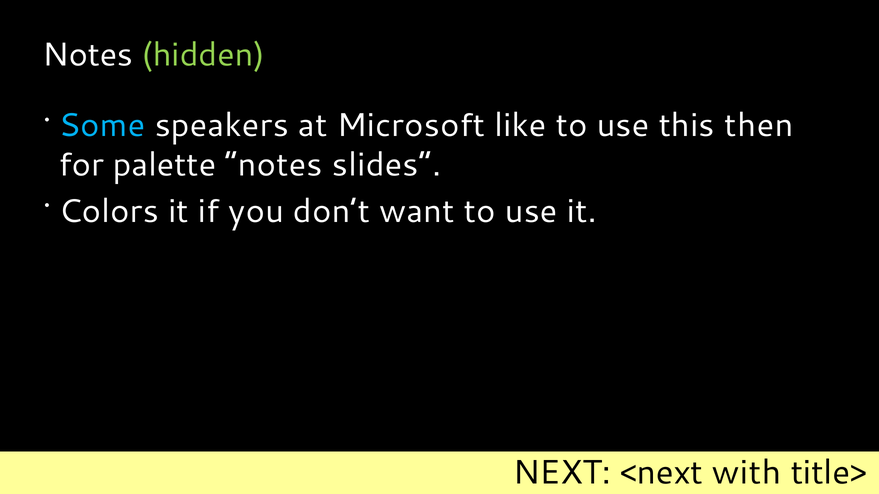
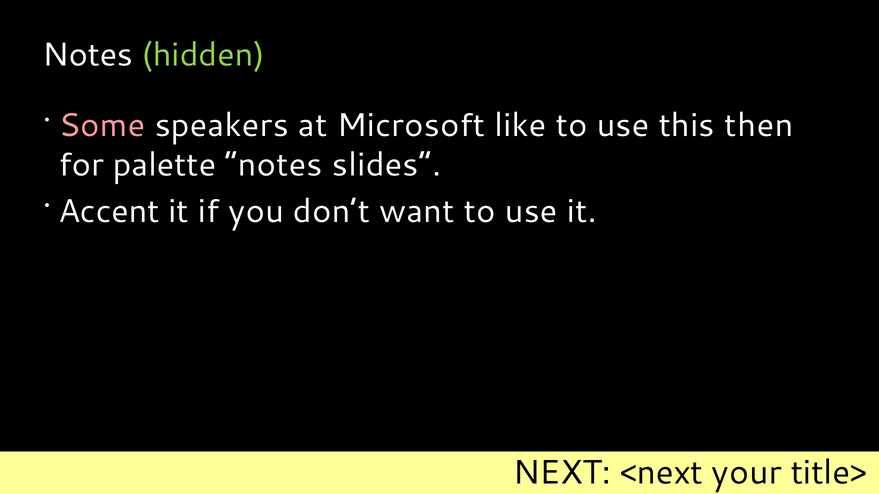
Some colour: light blue -> pink (102, 126)
Colors: Colors -> Accent (109, 211)
with: with -> your (747, 473)
